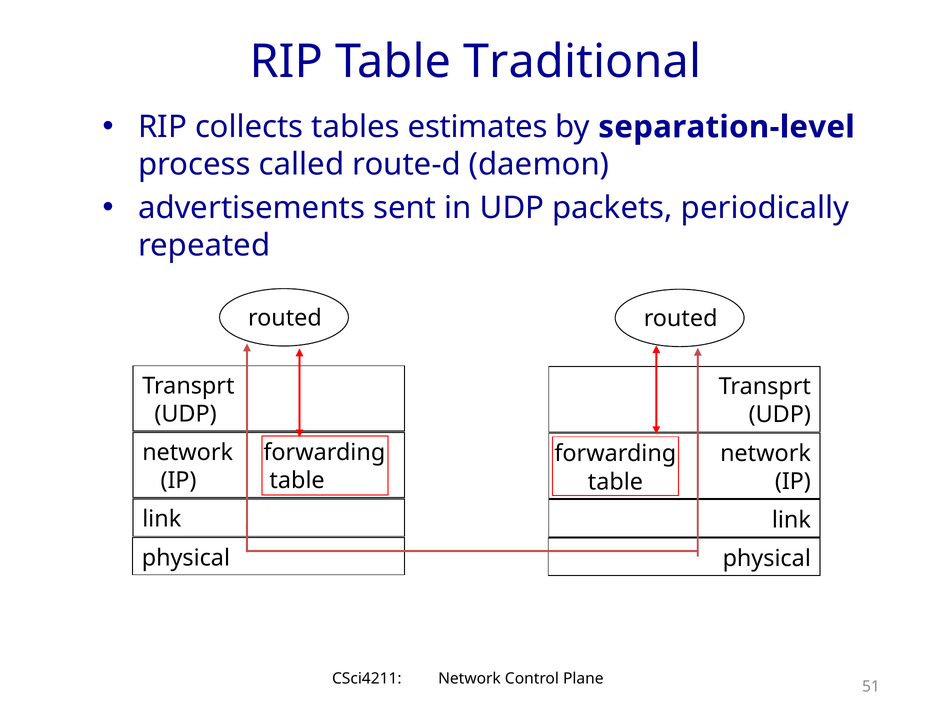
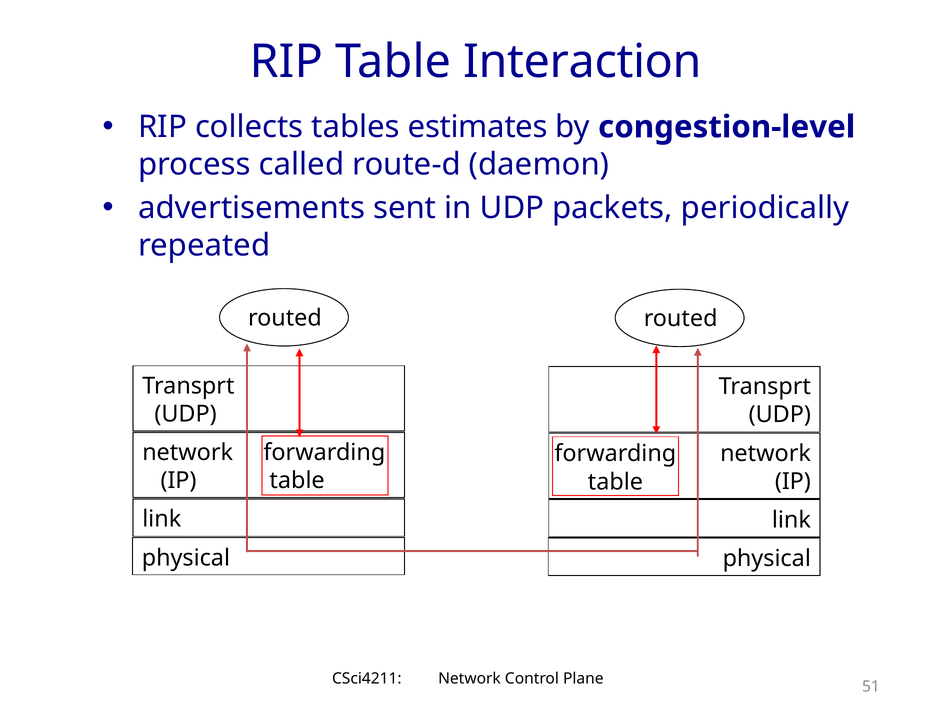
Traditional: Traditional -> Interaction (583, 62)
separation-level: separation-level -> congestion-level (727, 127)
